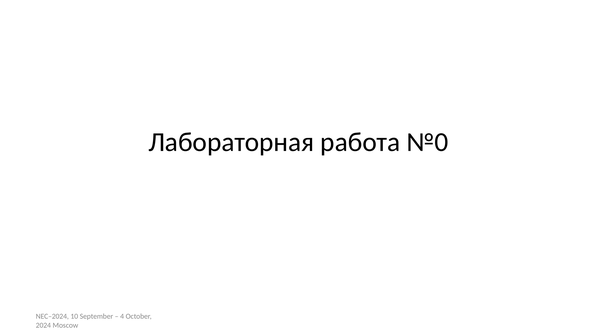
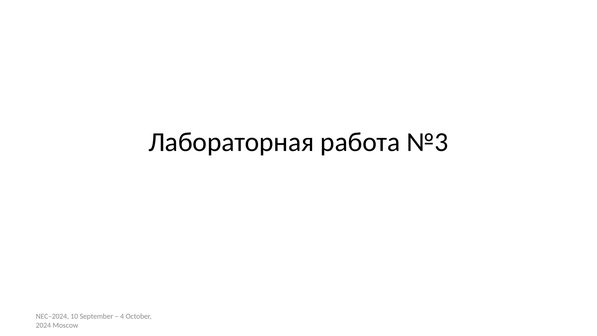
№0: №0 -> №3 (427, 142)
